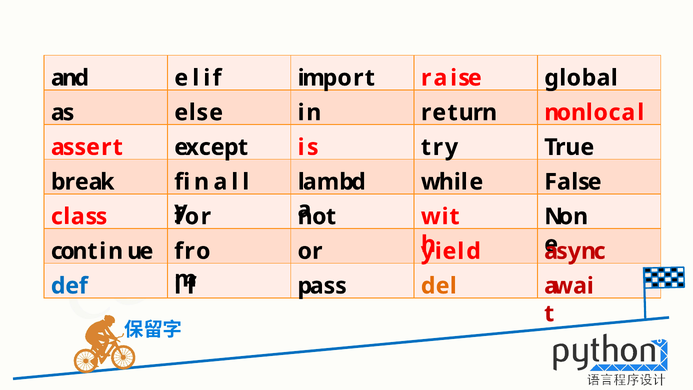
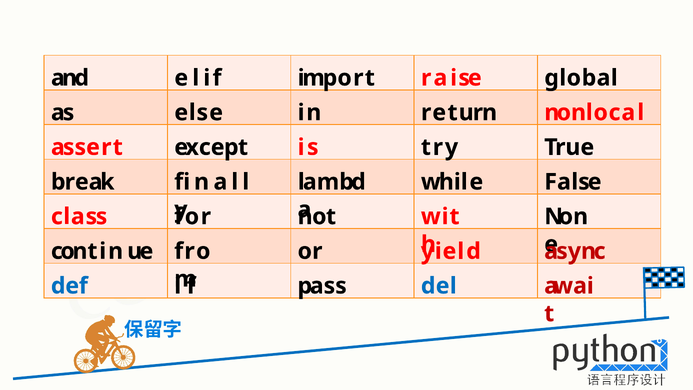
del colour: orange -> blue (439, 286)
